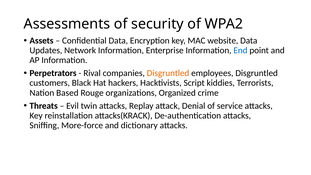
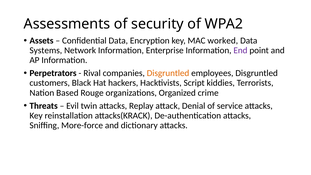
website: website -> worked (223, 41)
Updates: Updates -> Systems (46, 50)
End colour: blue -> purple (240, 50)
